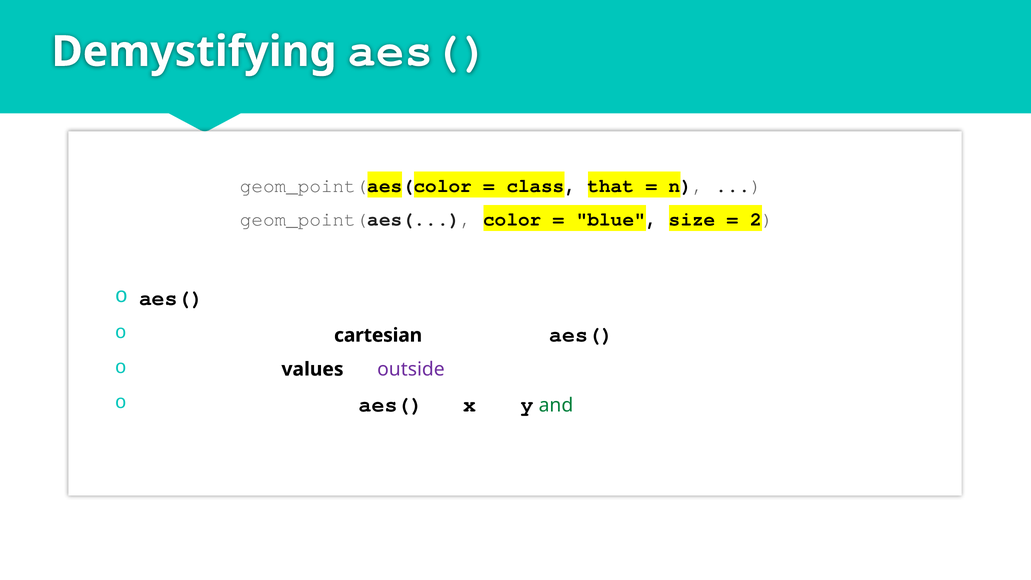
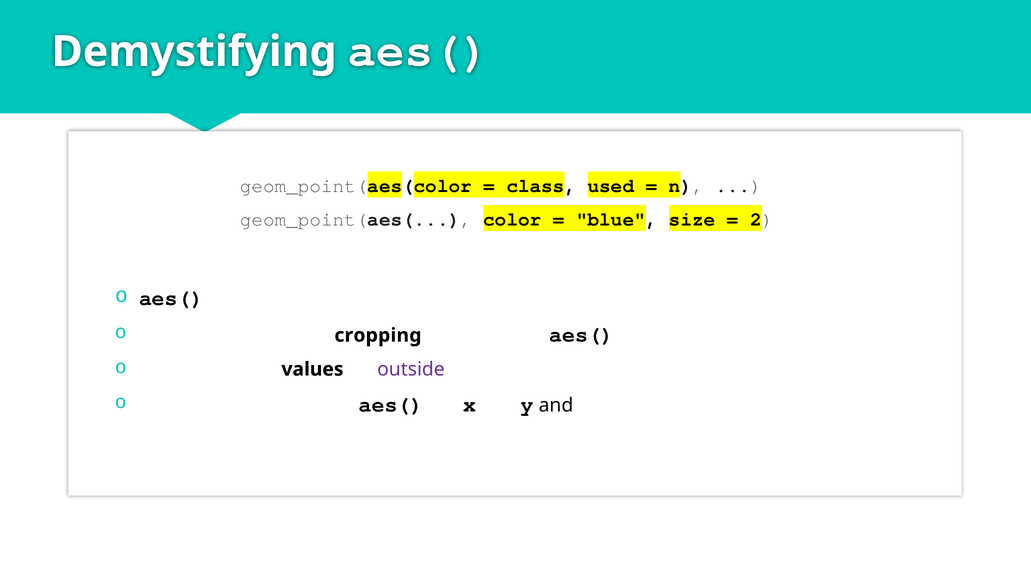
that: that -> used (611, 186)
cartesian: cartesian -> cropping (378, 335)
and colour: green -> black (556, 405)
